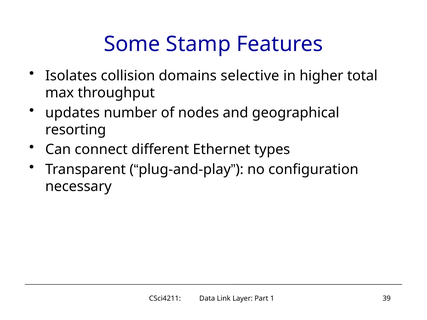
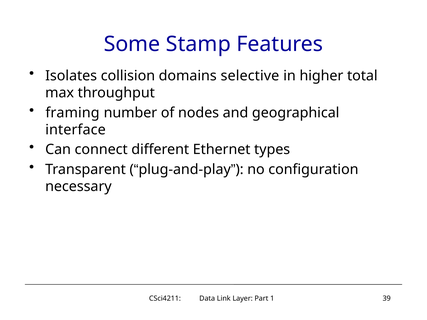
updates: updates -> framing (73, 113)
resorting: resorting -> interface (76, 130)
